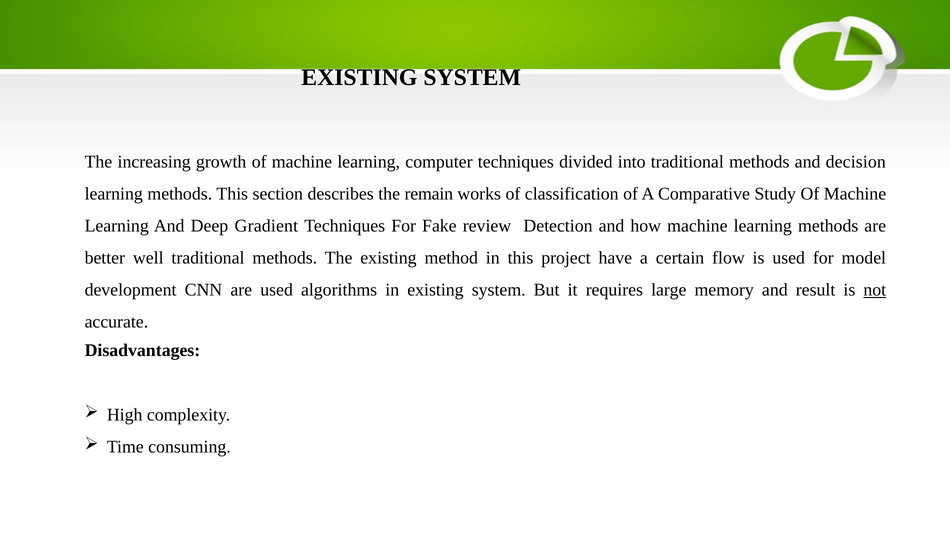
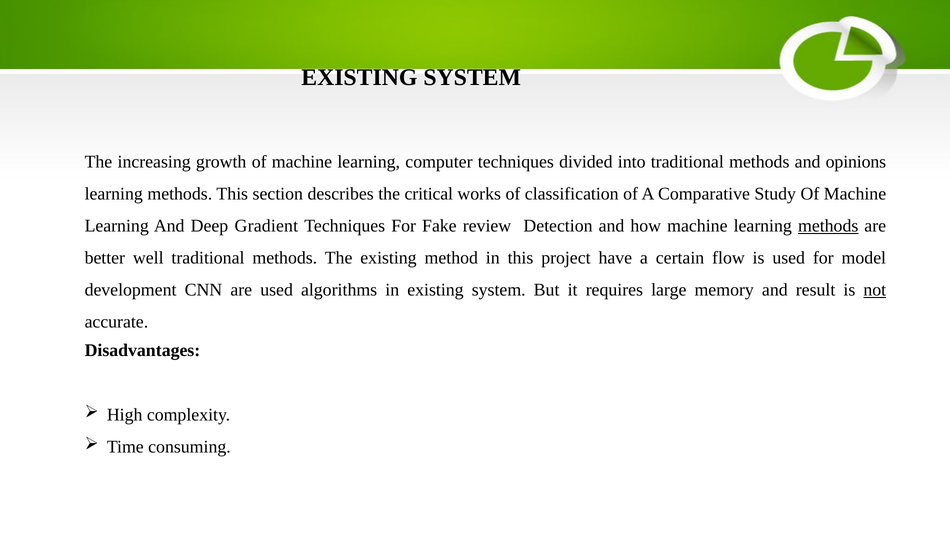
decision: decision -> opinions (856, 162)
remain: remain -> critical (429, 194)
methods underline: none -> present (828, 226)
